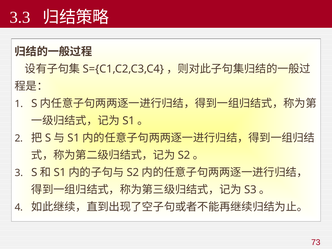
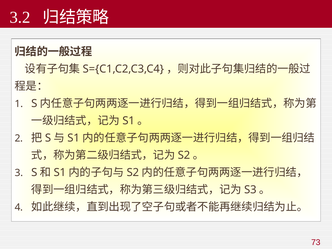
3.3: 3.3 -> 3.2 (20, 17)
